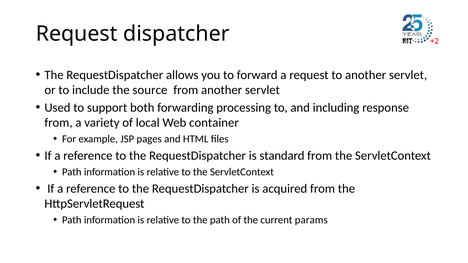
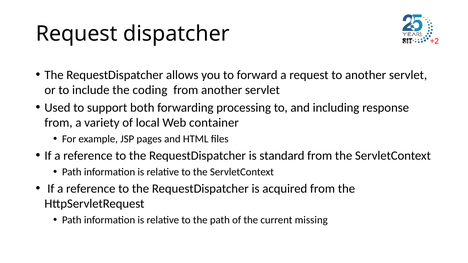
source: source -> coding (150, 90)
params: params -> missing (311, 220)
